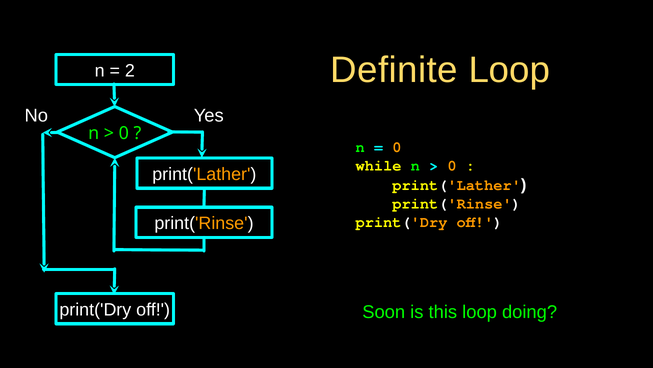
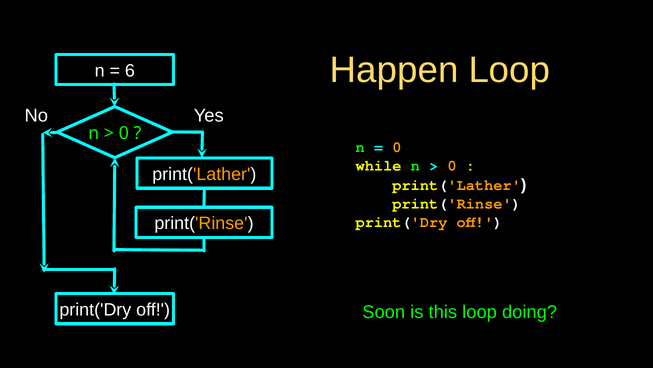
Definite: Definite -> Happen (394, 70)
2: 2 -> 6 (130, 71)
